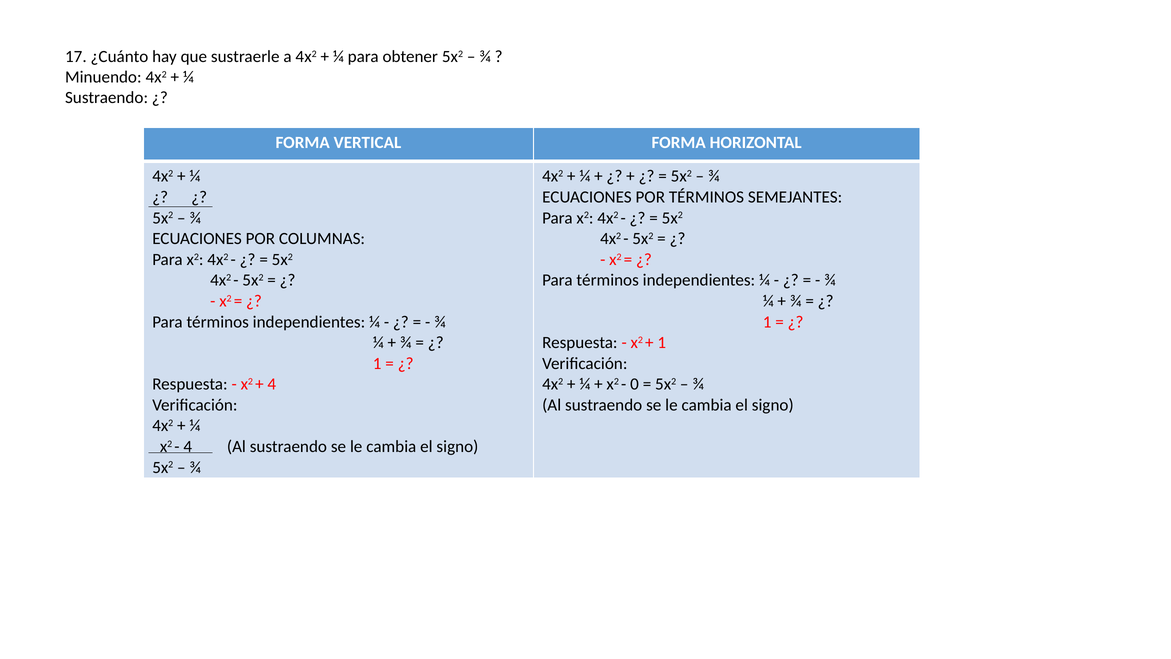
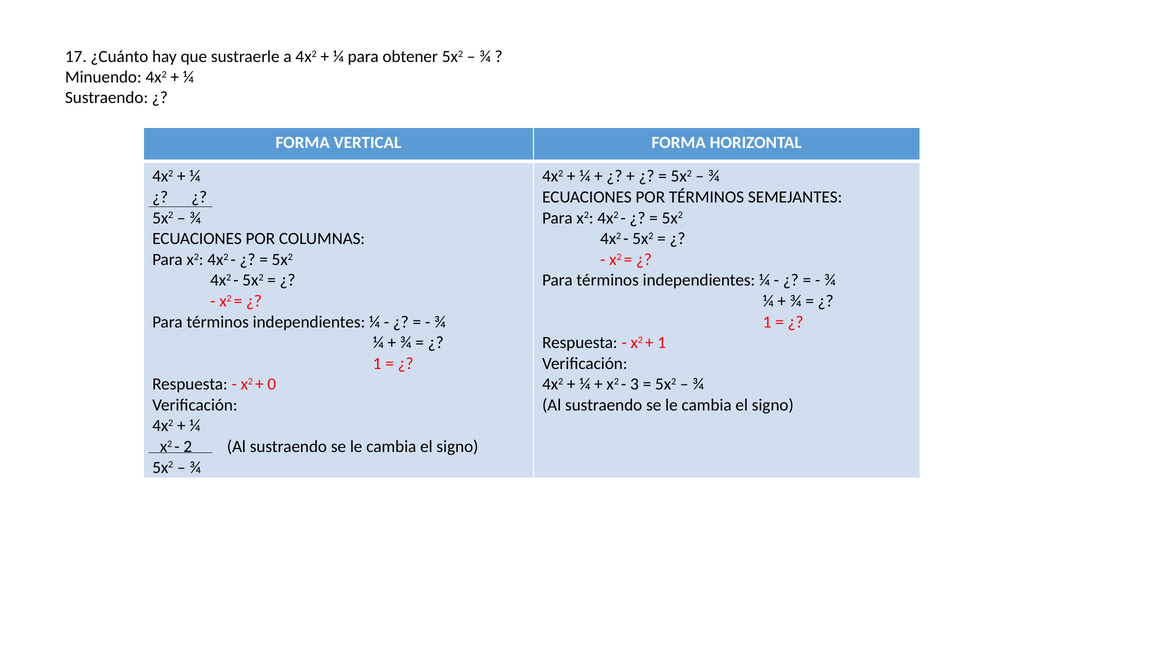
4: 4 -> 0 (272, 384)
0: 0 -> 3 (634, 384)
4: 4 -> 2 (188, 446)
